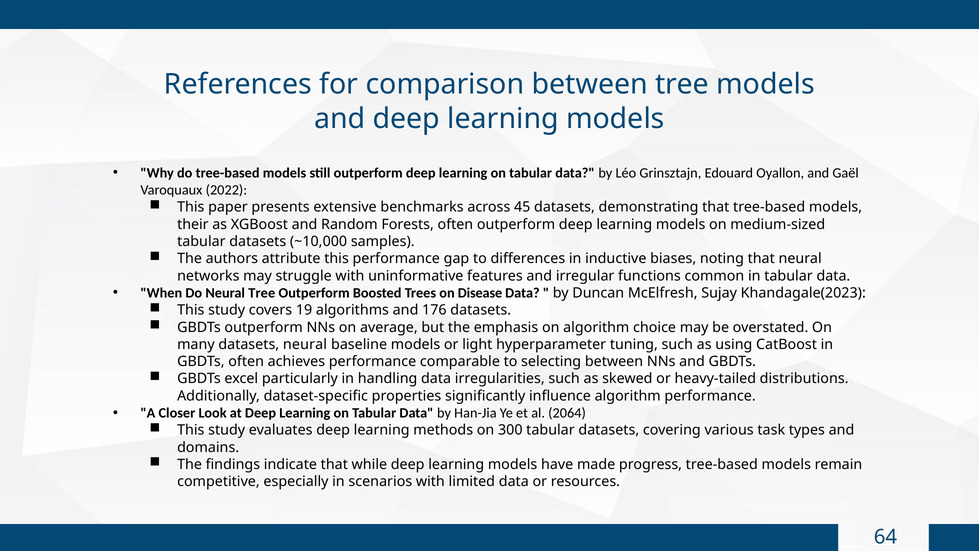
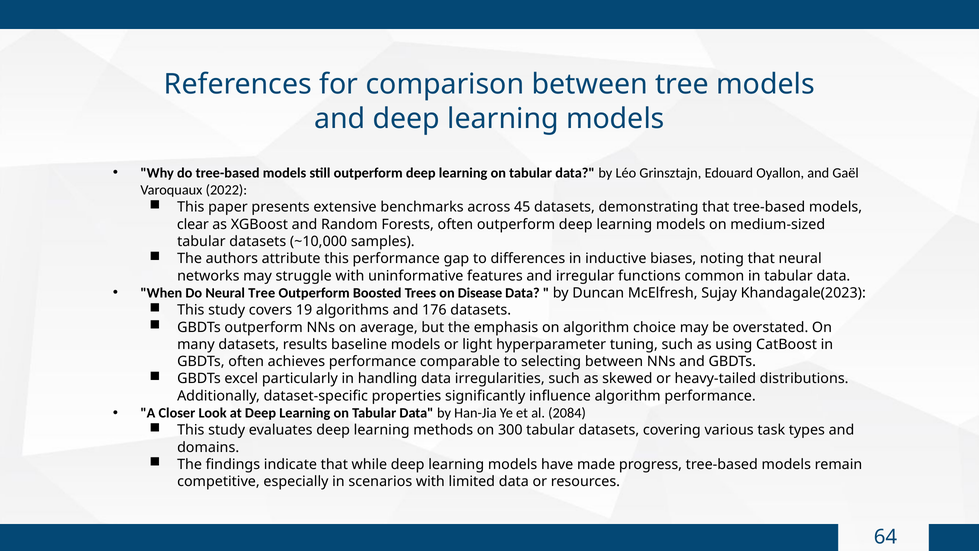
their: their -> clear (193, 224)
datasets neural: neural -> results (305, 344)
2064: 2064 -> 2084 (567, 413)
